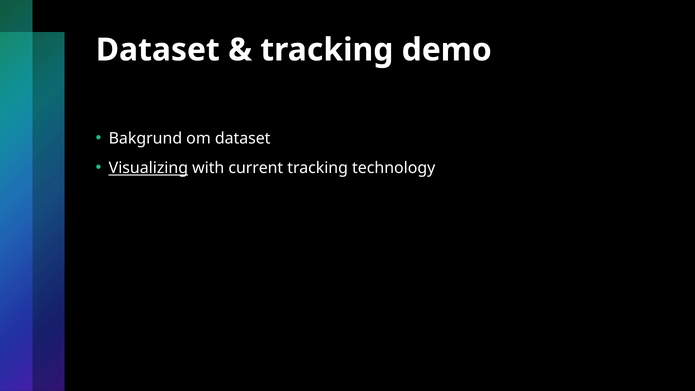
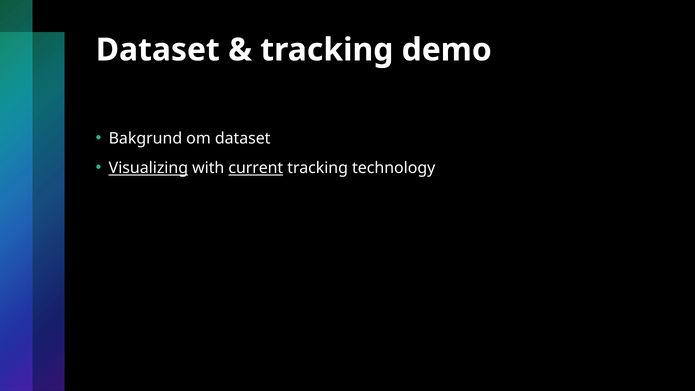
current underline: none -> present (256, 168)
